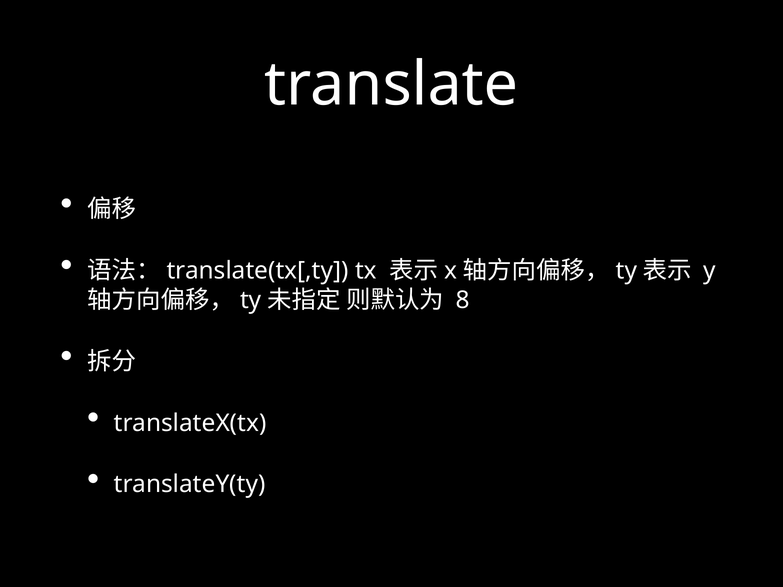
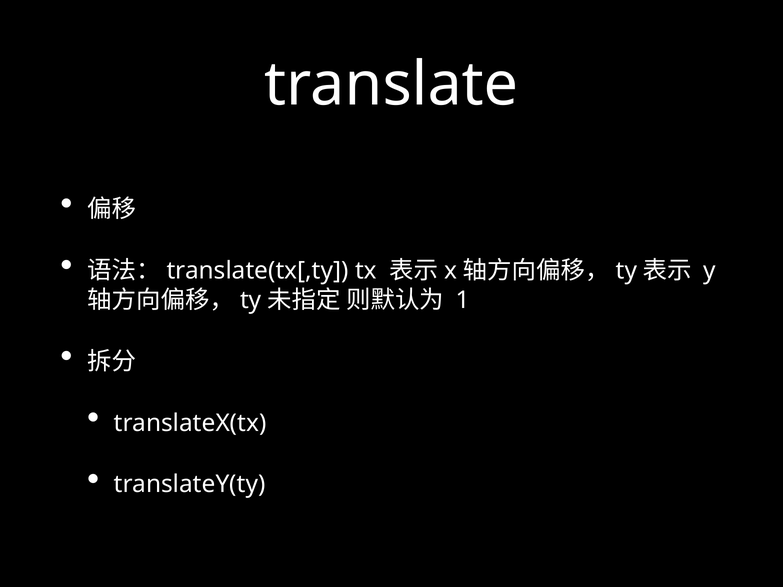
8: 8 -> 1 (463, 300)
